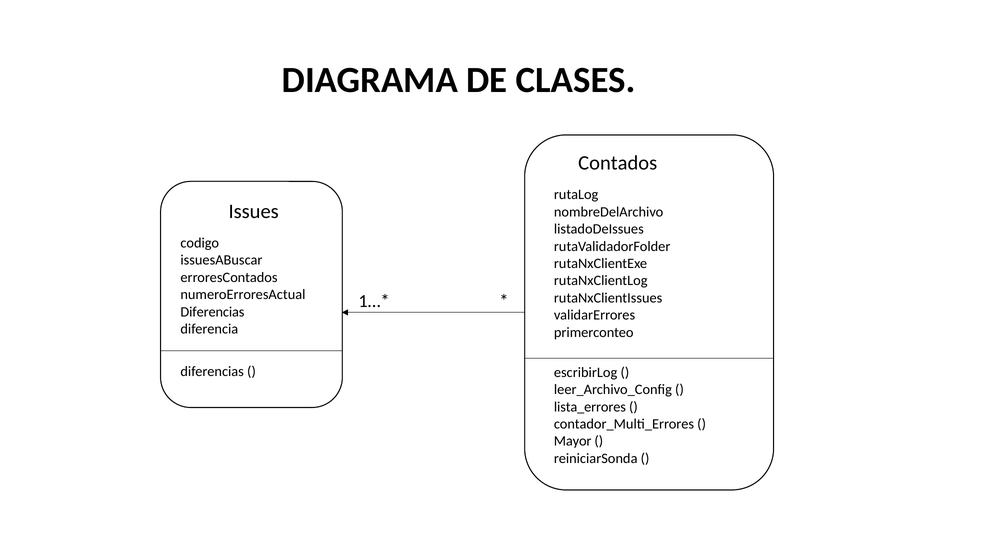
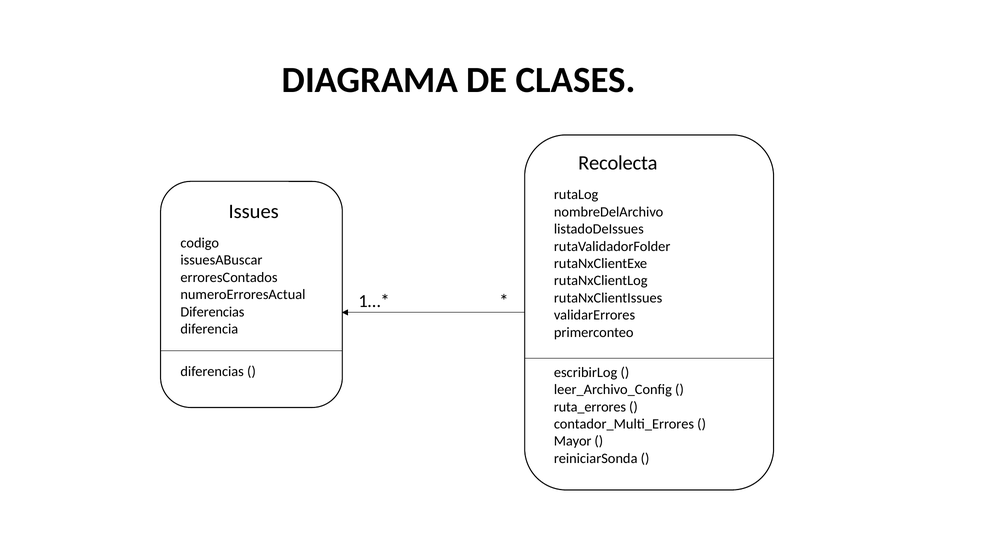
Contados: Contados -> Recolecta (618, 163)
lista_errores: lista_errores -> ruta_errores (590, 407)
